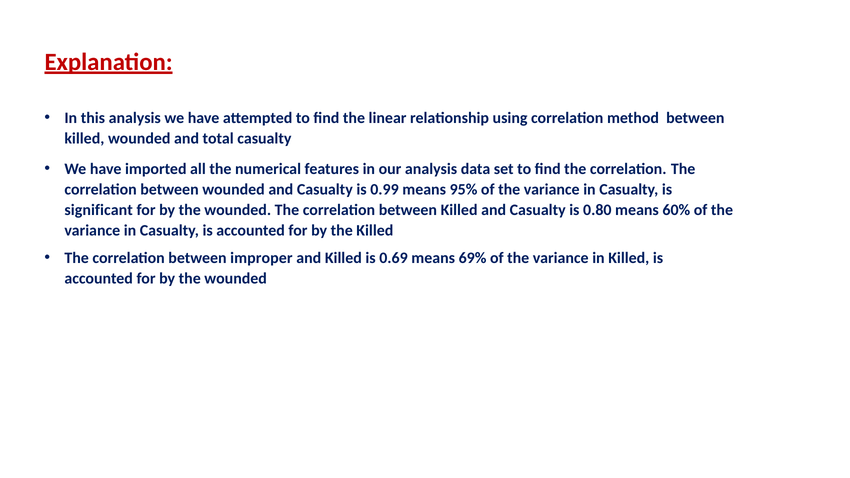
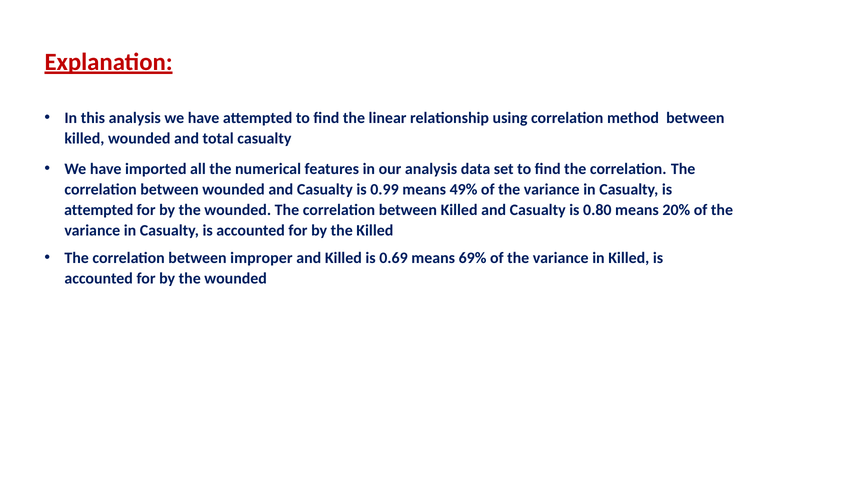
95%: 95% -> 49% (464, 190)
significant: significant -> attempted (99, 210)
60%: 60% -> 20% (676, 210)
